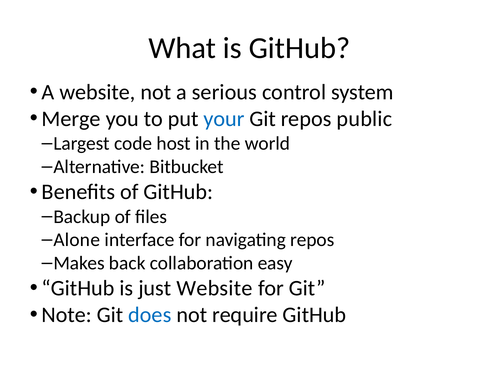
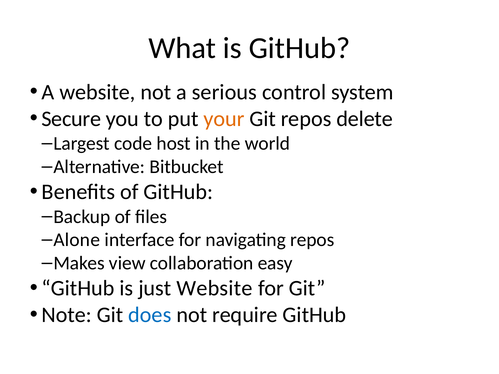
Merge: Merge -> Secure (71, 119)
your colour: blue -> orange (224, 119)
public: public -> delete (365, 119)
back: back -> view (127, 263)
